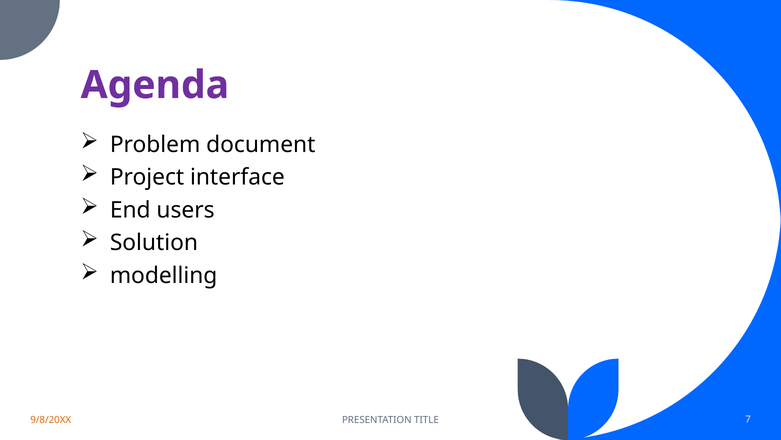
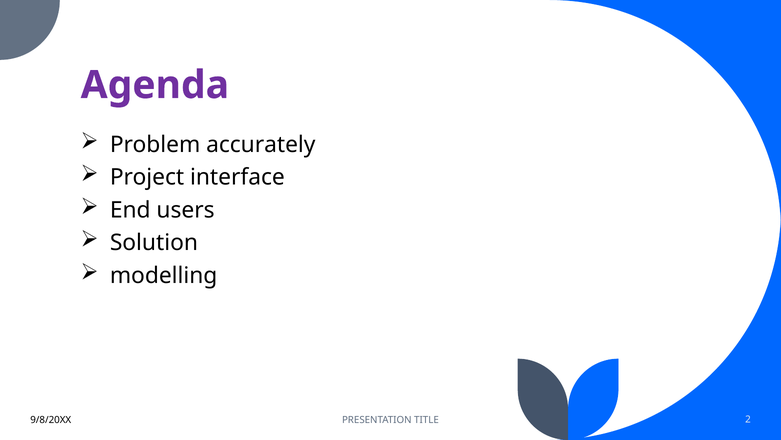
document: document -> accurately (261, 144)
9/8/20XX colour: orange -> black (51, 420)
7: 7 -> 2 (748, 419)
